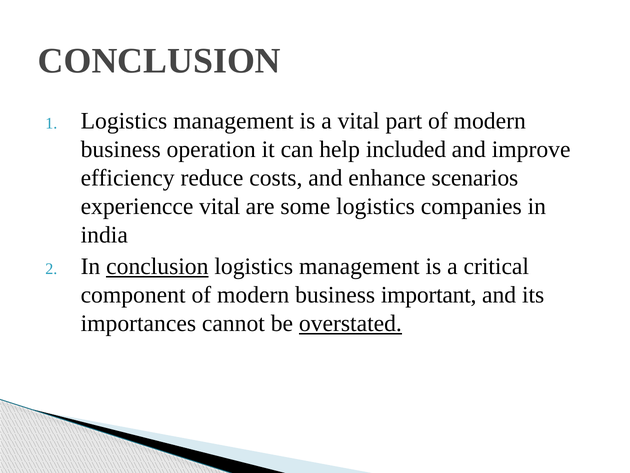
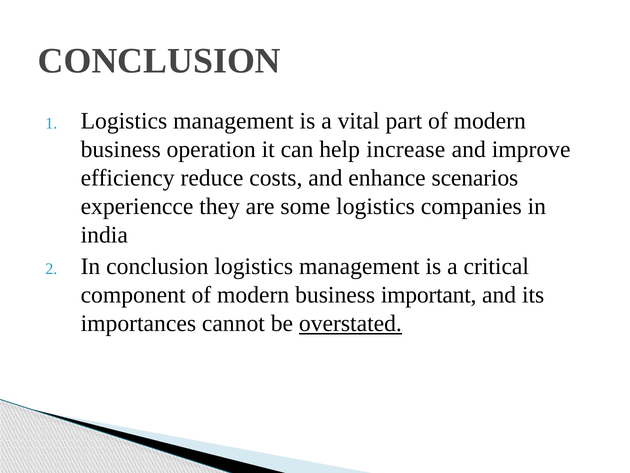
included: included -> increase (406, 149)
experiencce vital: vital -> they (220, 206)
conclusion underline: present -> none (157, 266)
